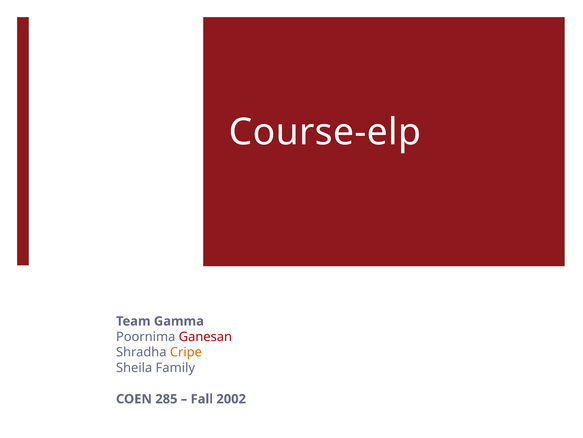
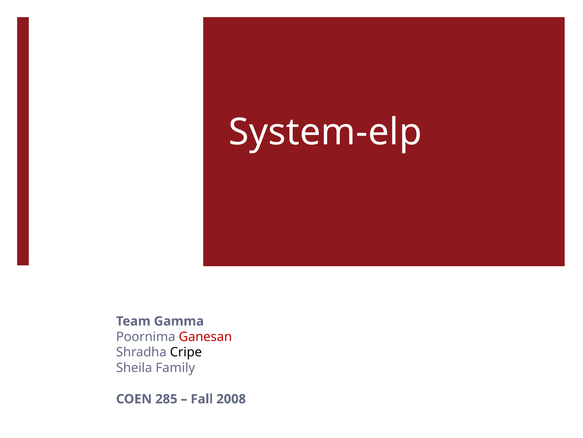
Course-elp: Course-elp -> System-elp (325, 132)
Cripe colour: orange -> black (186, 352)
2002: 2002 -> 2008 (231, 398)
